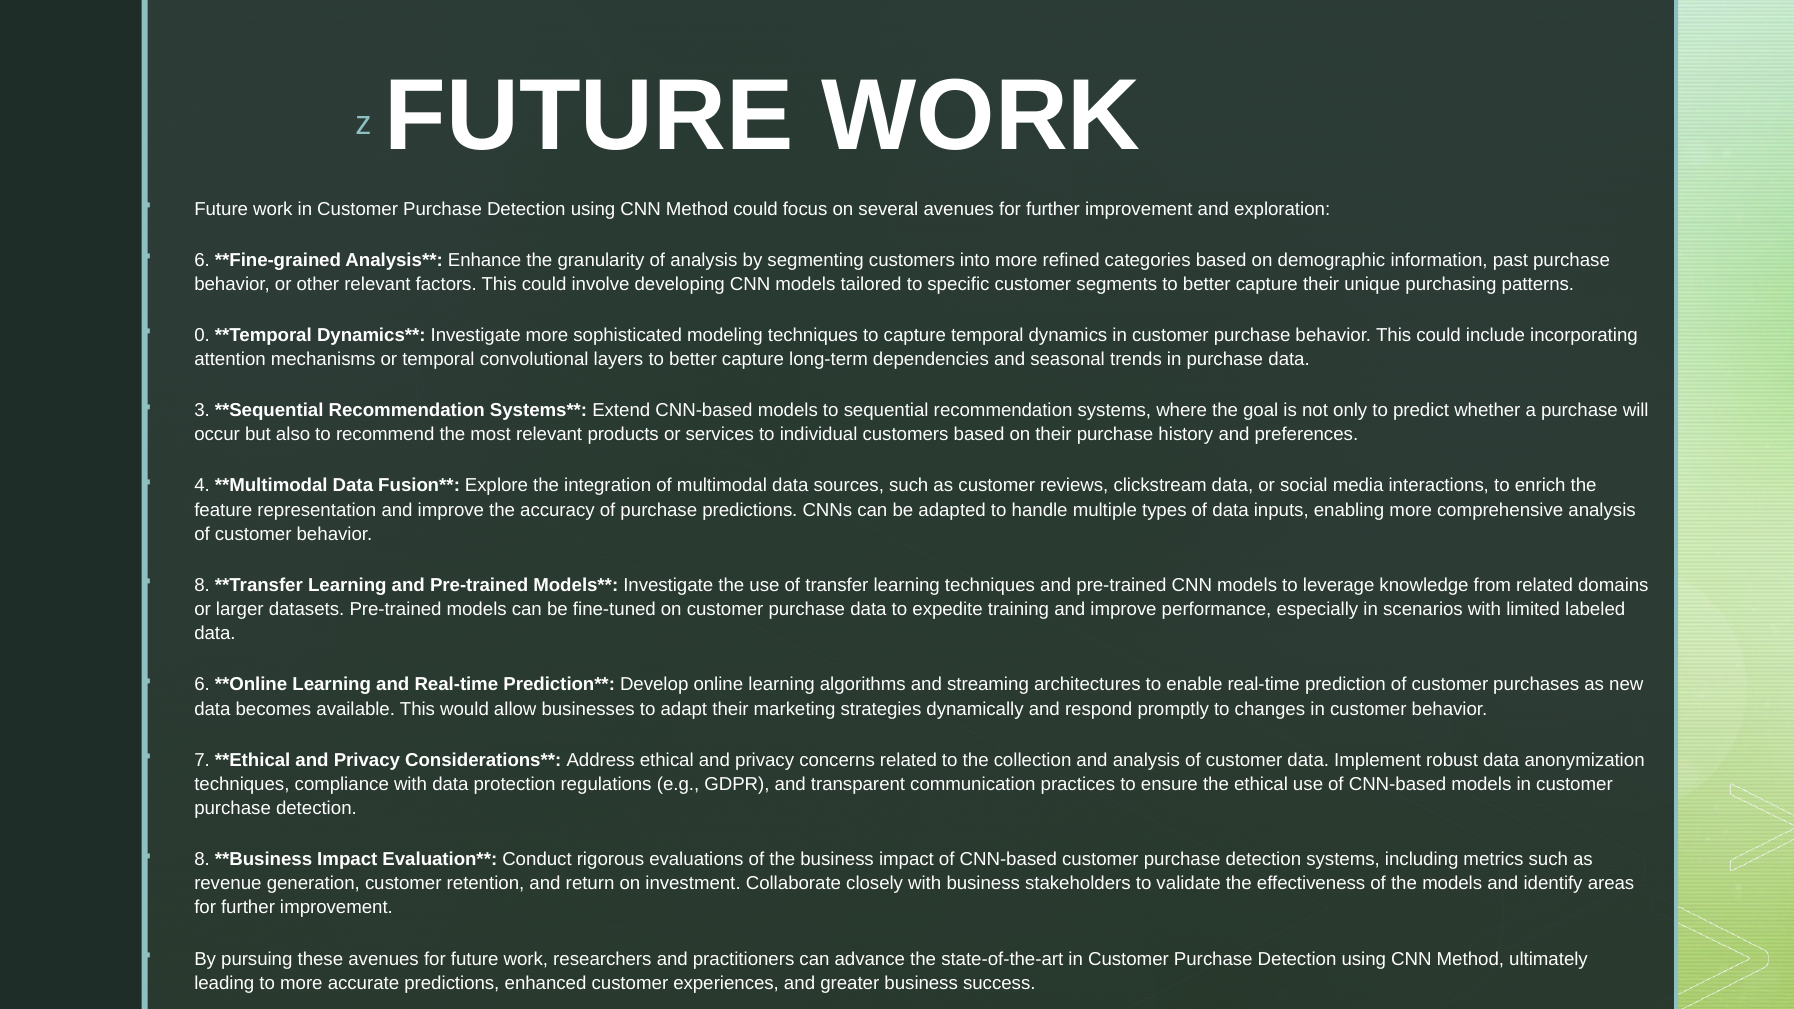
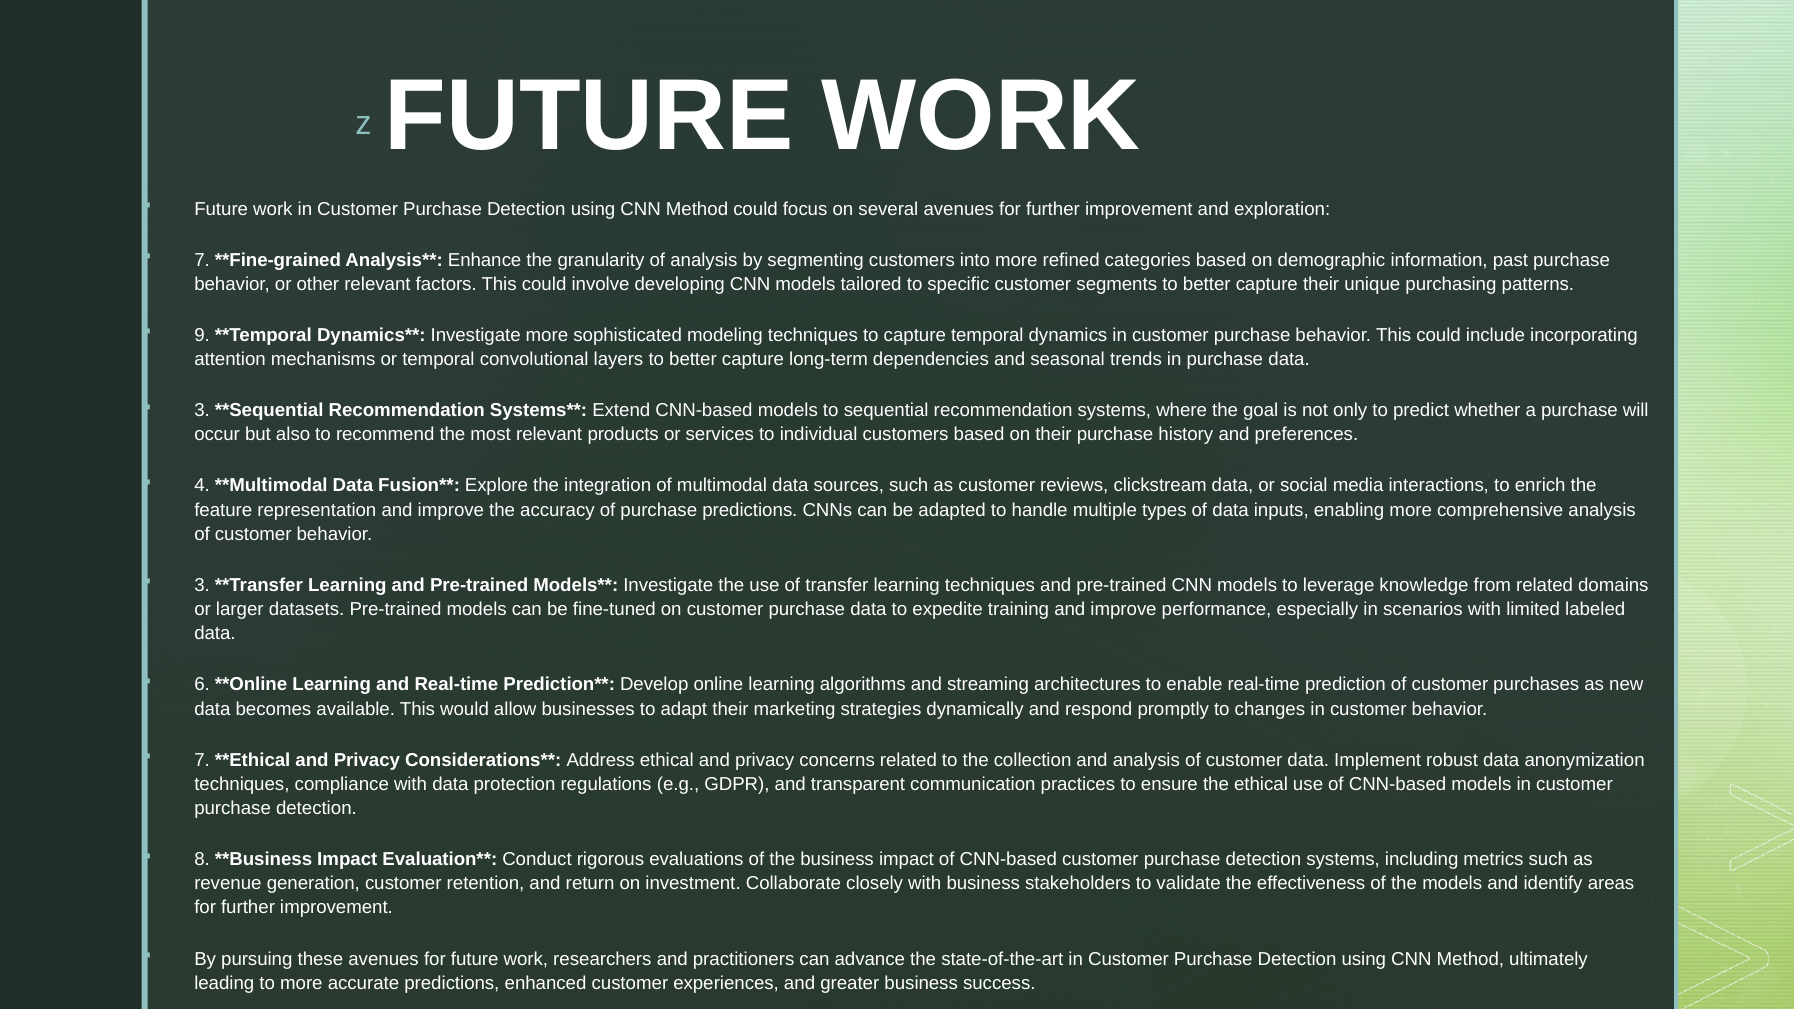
6: 6 -> 7 (202, 260)
0: 0 -> 9 (202, 335)
8: 8 -> 3 (202, 585)
